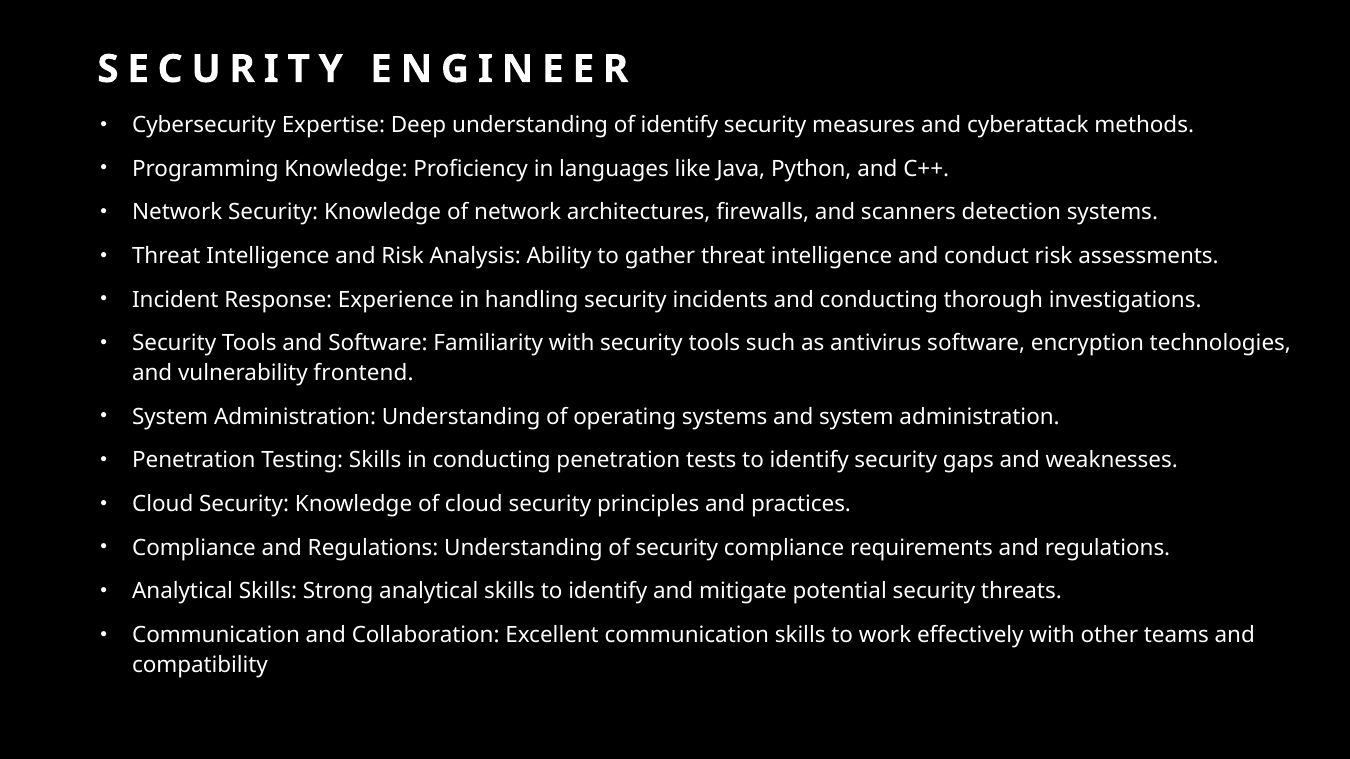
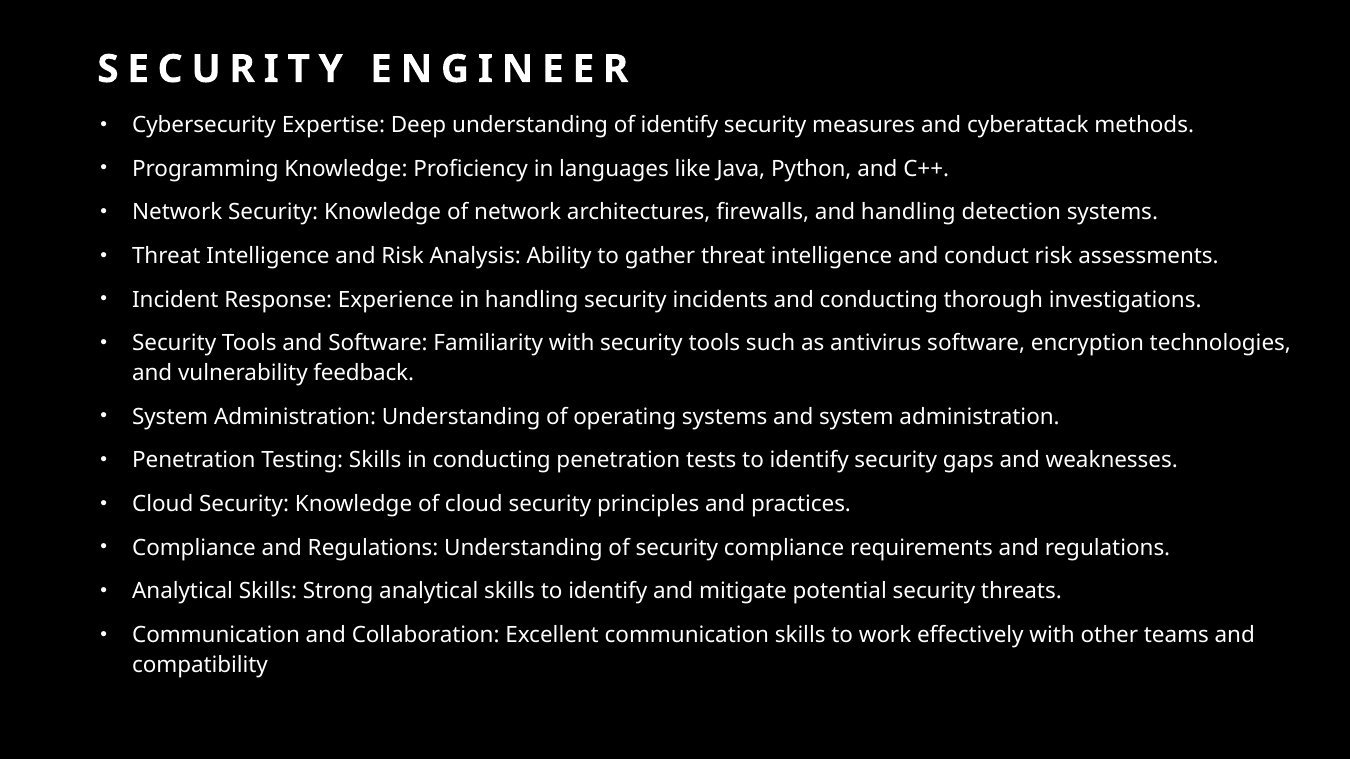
and scanners: scanners -> handling (908, 213)
frontend: frontend -> feedback (364, 373)
